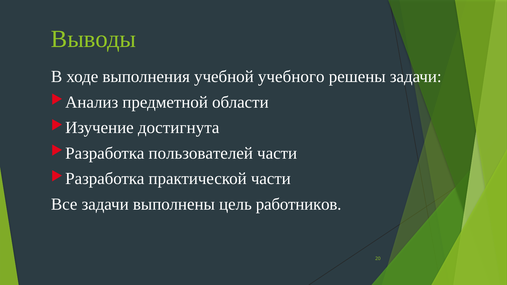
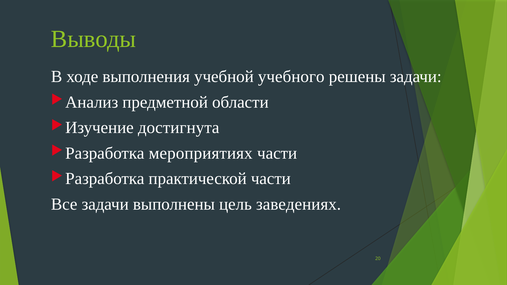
пользователей: пользователей -> мероприятиях (201, 153)
работников: работников -> заведениях (299, 204)
